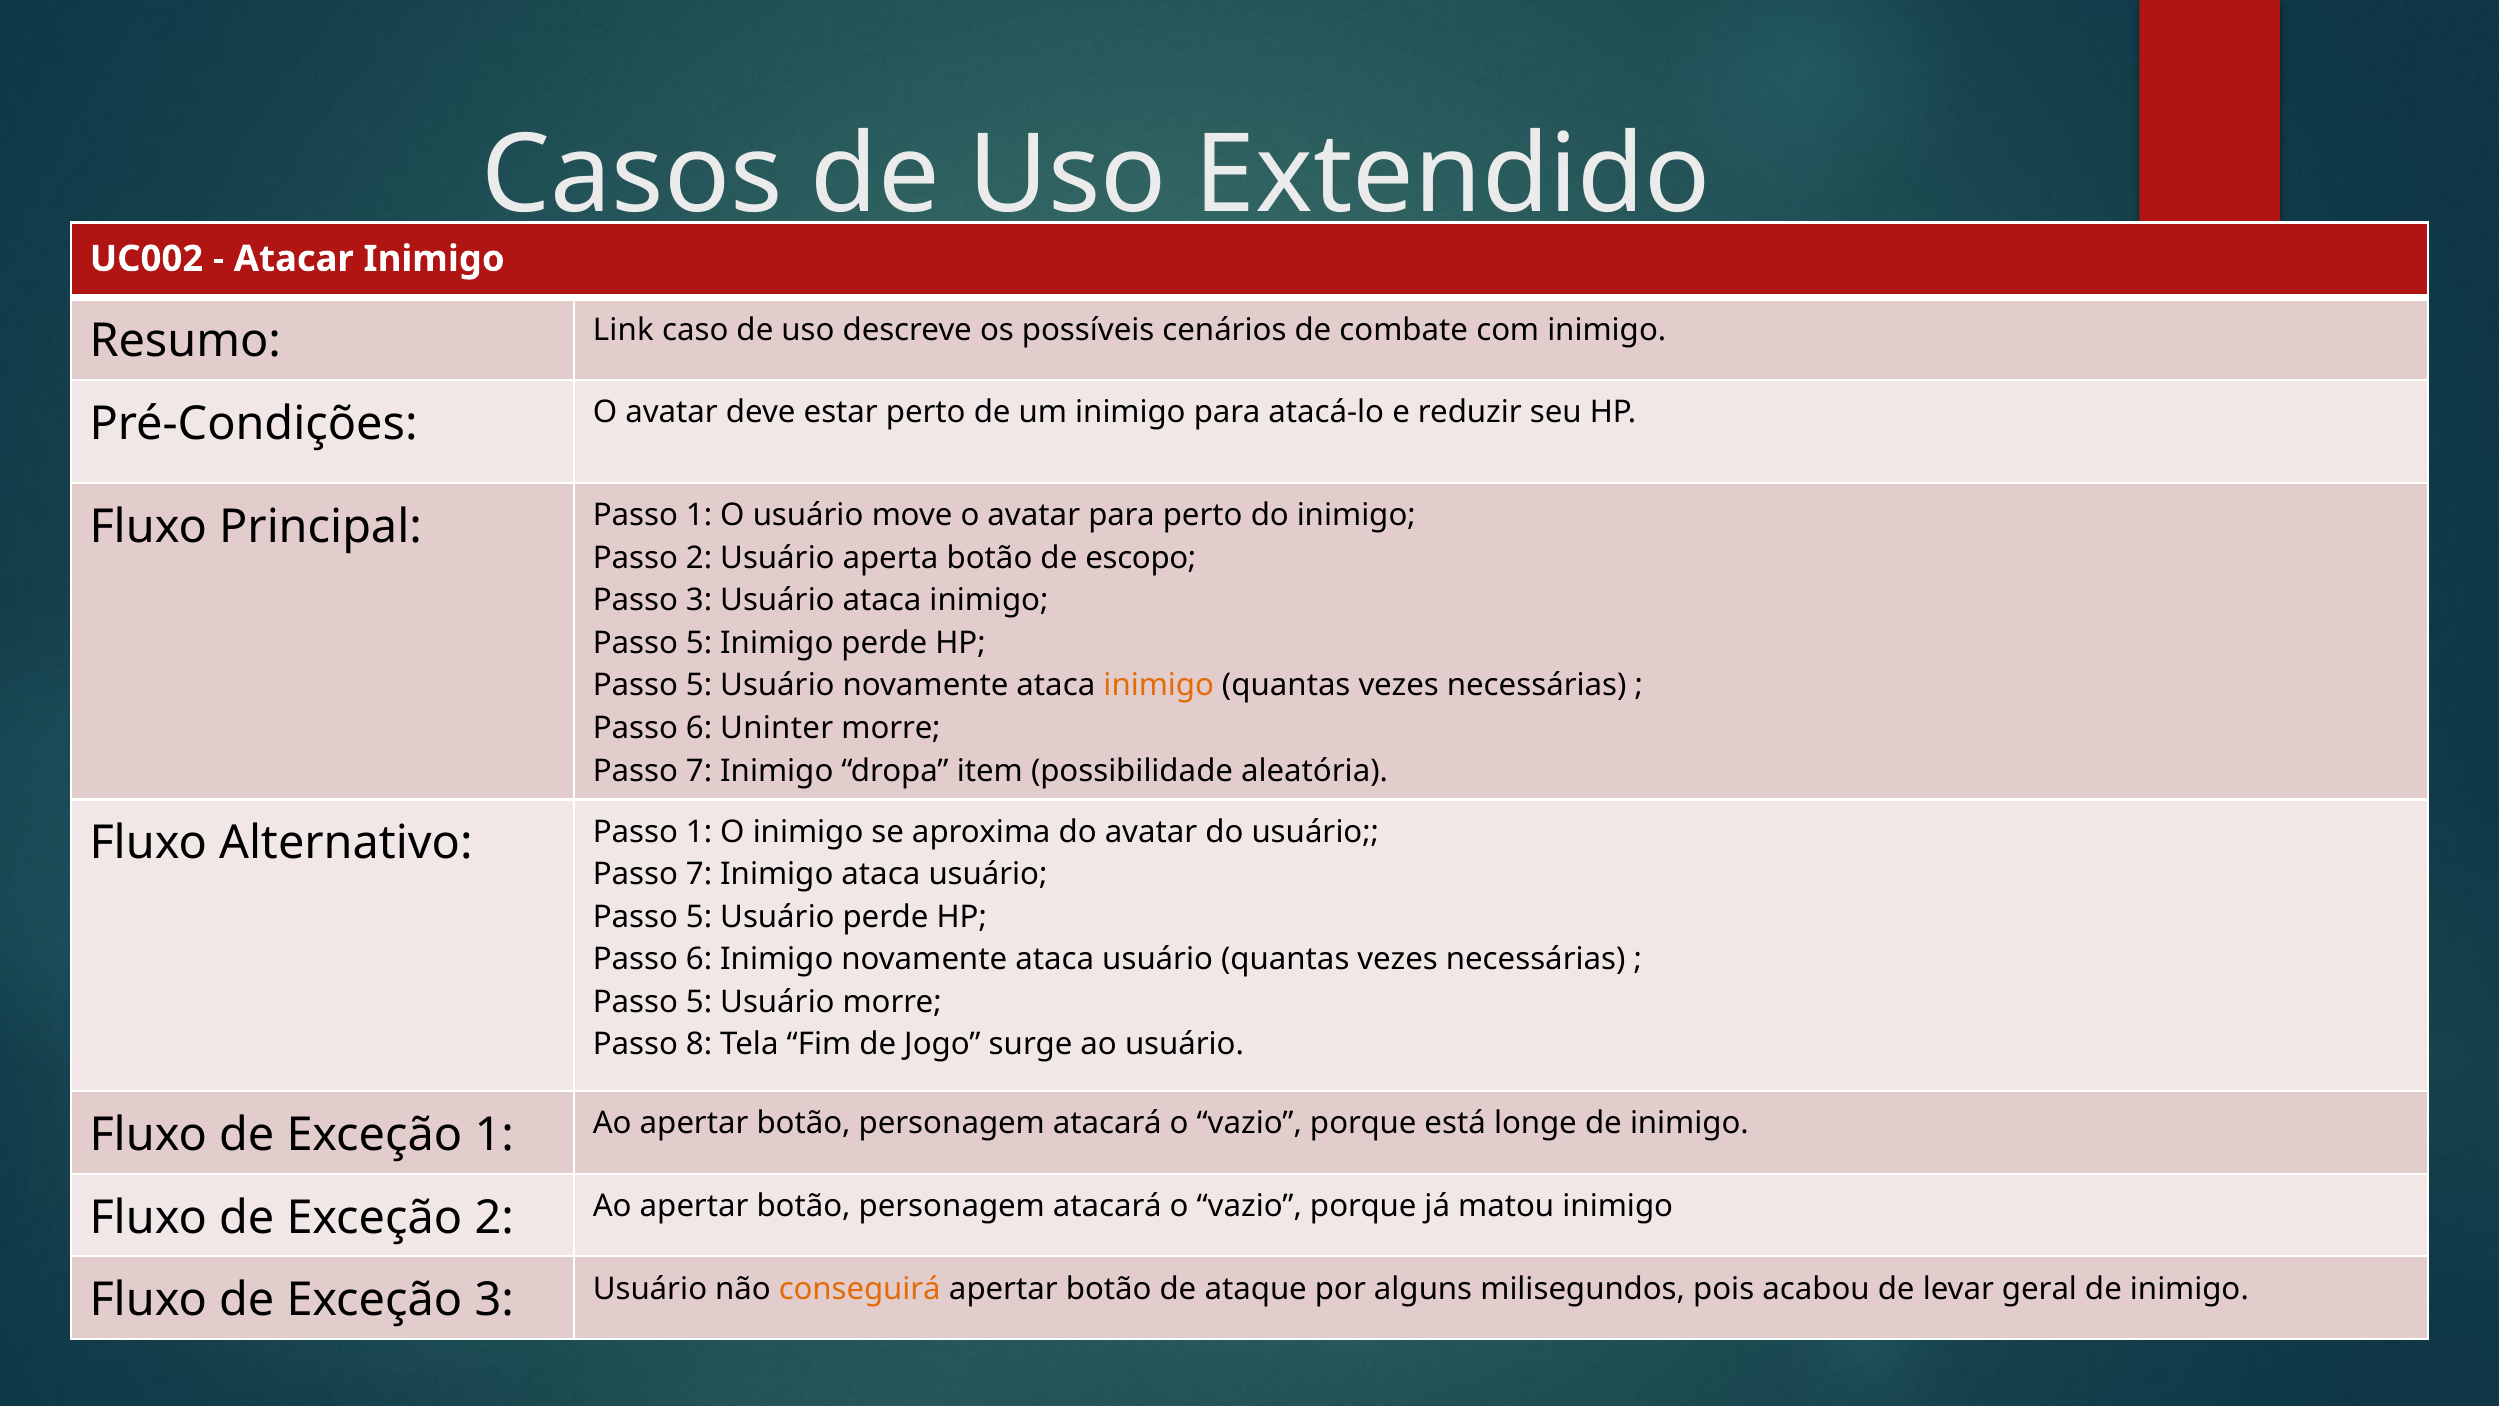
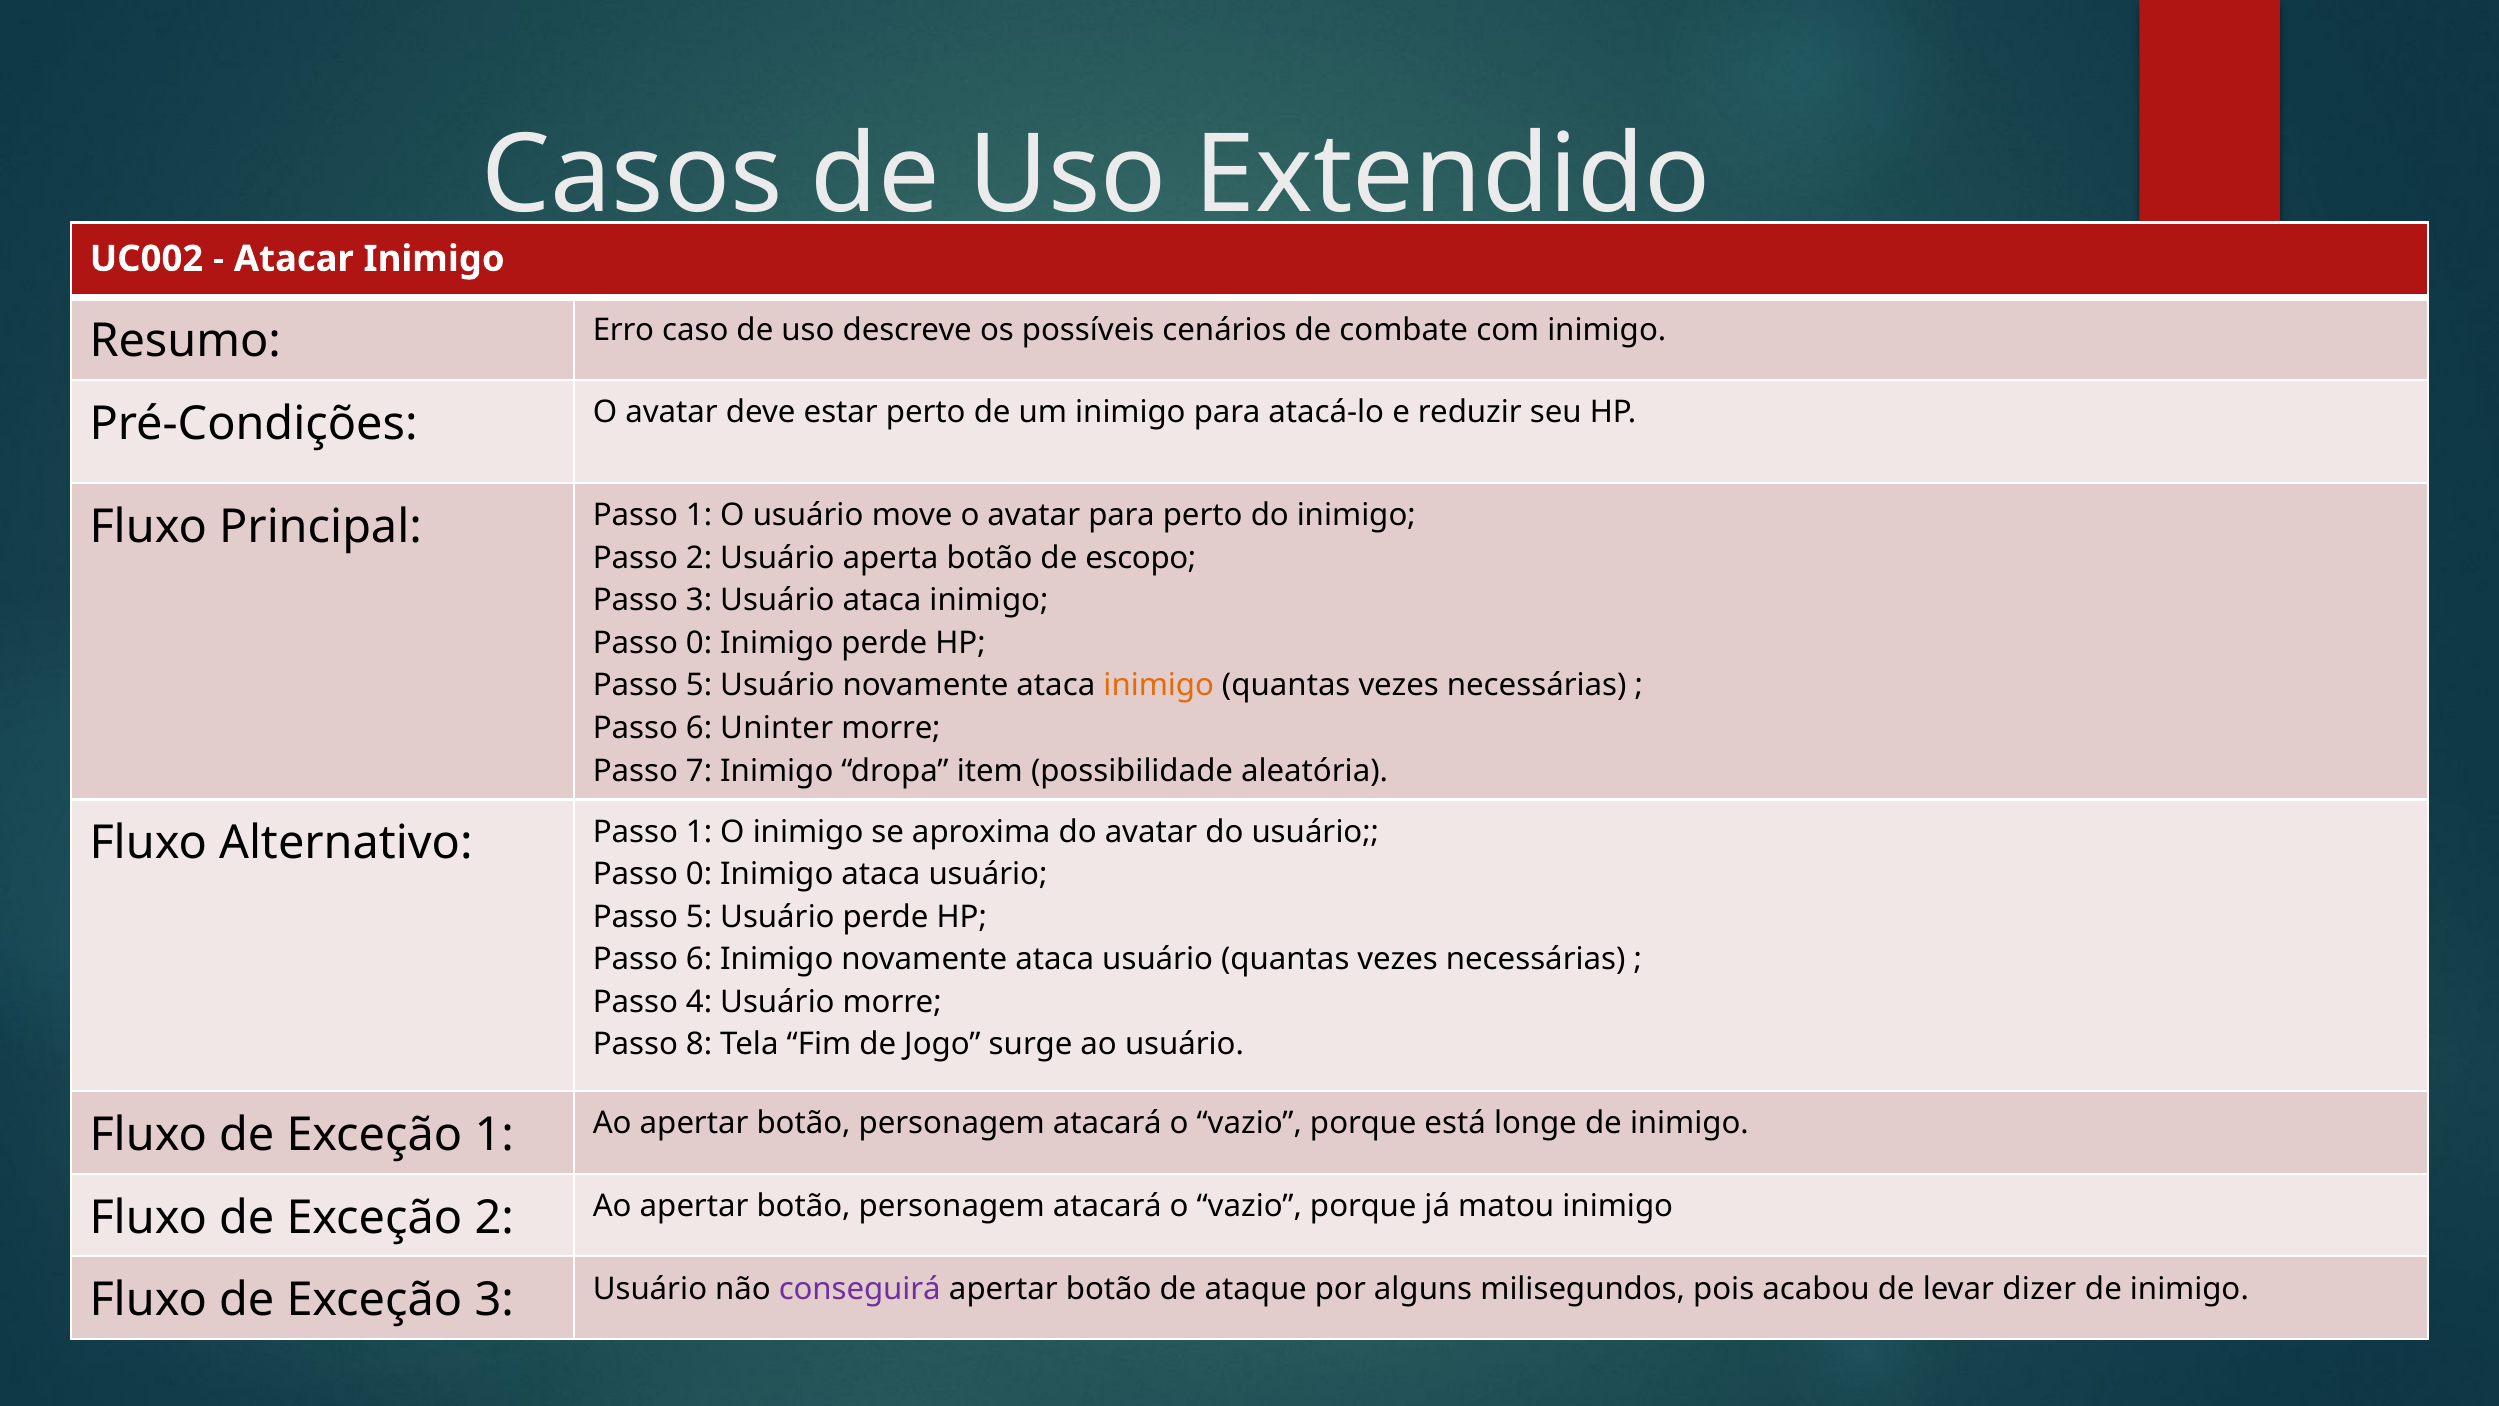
Link: Link -> Erro (623, 330)
5: 5 -> 0 (699, 643)
7: 7 -> 0 (699, 874)
5: 5 -> 4 (699, 1002)
conseguirá colour: orange -> purple (860, 1289)
geral: geral -> dizer (2039, 1289)
